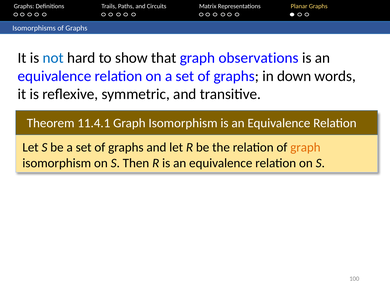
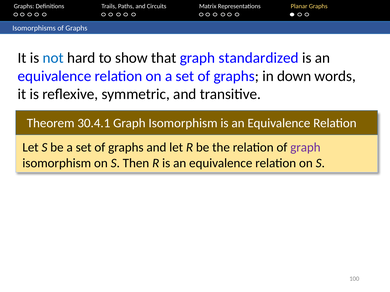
observations: observations -> standardized (259, 58)
11.4.1: 11.4.1 -> 30.4.1 (94, 123)
graph colour: orange -> purple (305, 148)
